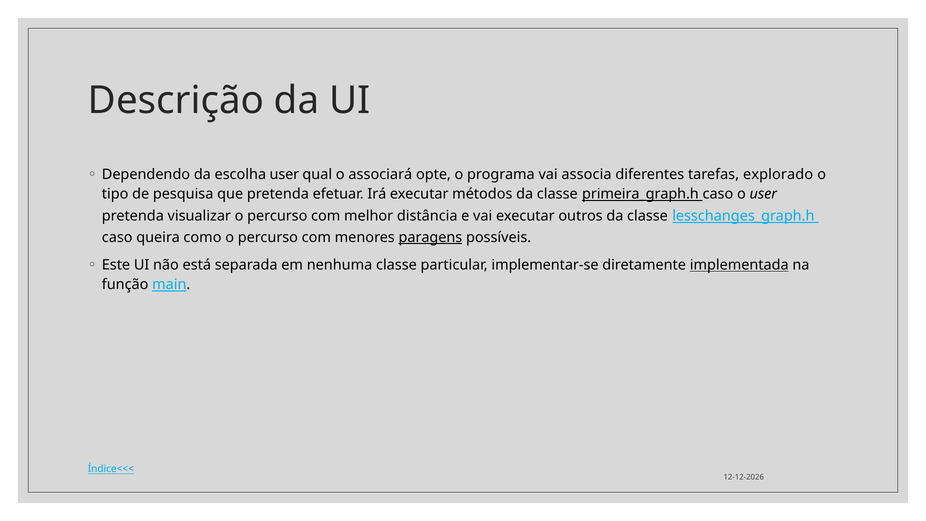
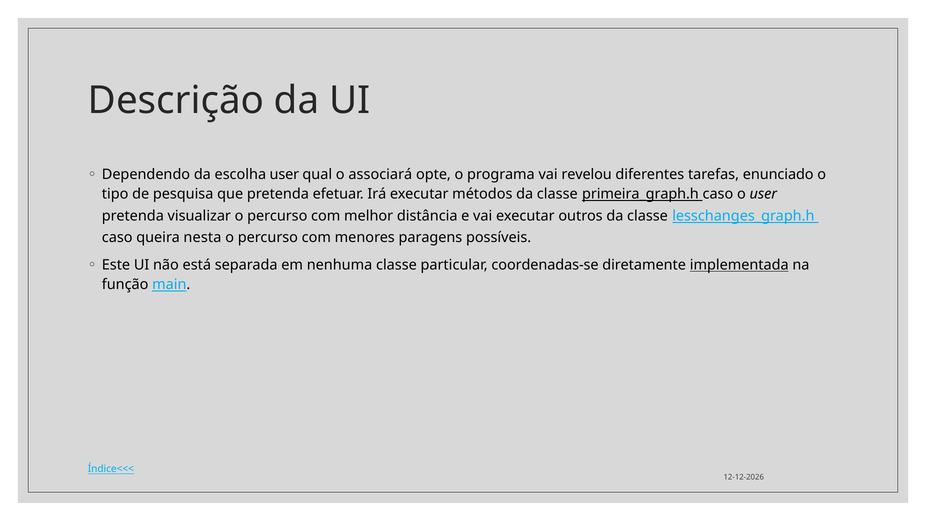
associa: associa -> revelou (587, 175)
explorado: explorado -> enunciado (778, 175)
como: como -> nesta (202, 237)
paragens underline: present -> none (430, 237)
implementar-se: implementar-se -> coordenadas-se (545, 265)
